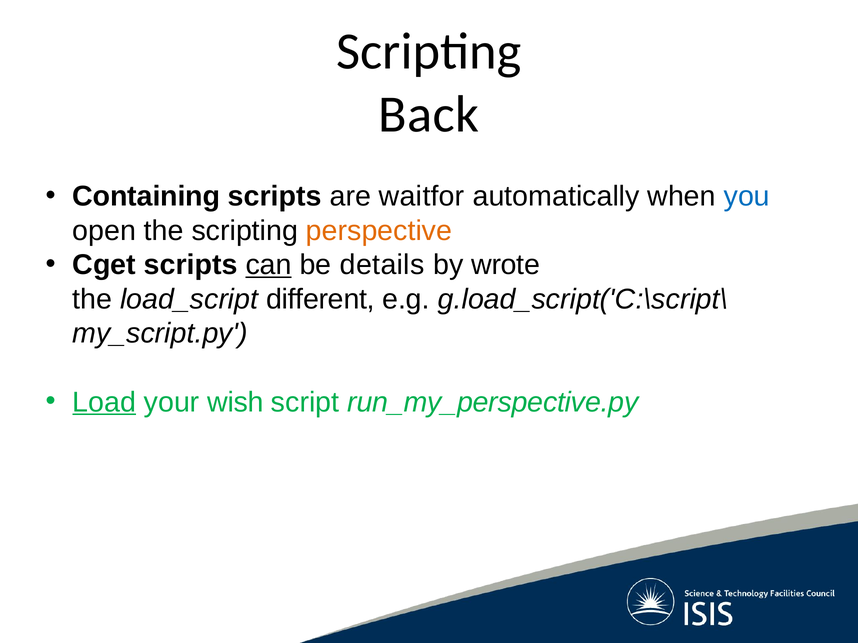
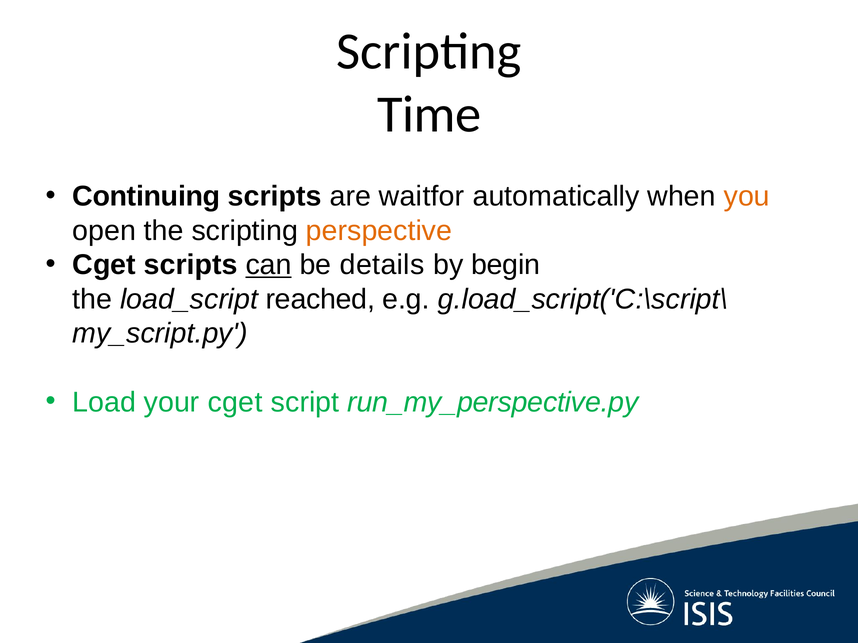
Back: Back -> Time (429, 115)
Containing: Containing -> Continuing (146, 196)
you colour: blue -> orange (747, 196)
wrote: wrote -> begin (506, 265)
different: different -> reached (320, 299)
Load underline: present -> none (104, 402)
your wish: wish -> cget (235, 402)
